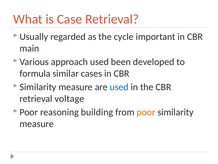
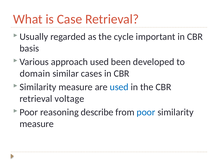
main: main -> basis (29, 48)
formula: formula -> domain (35, 73)
building: building -> describe (97, 112)
poor colour: orange -> blue (146, 112)
